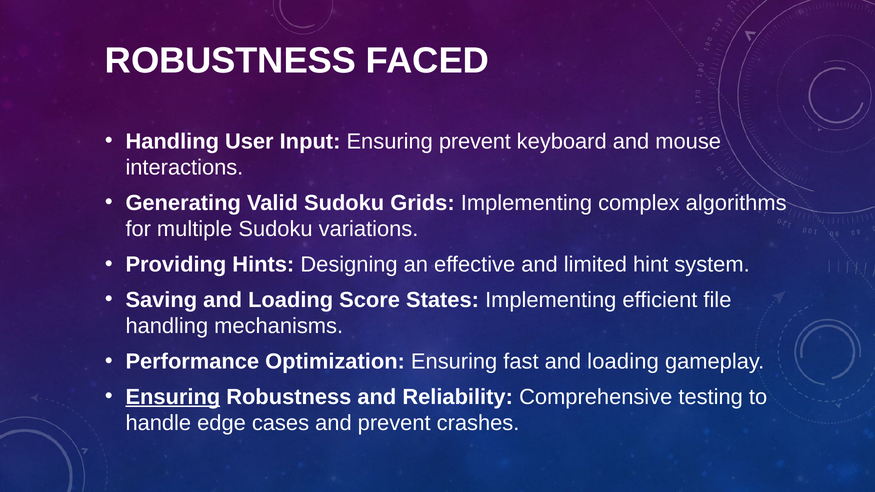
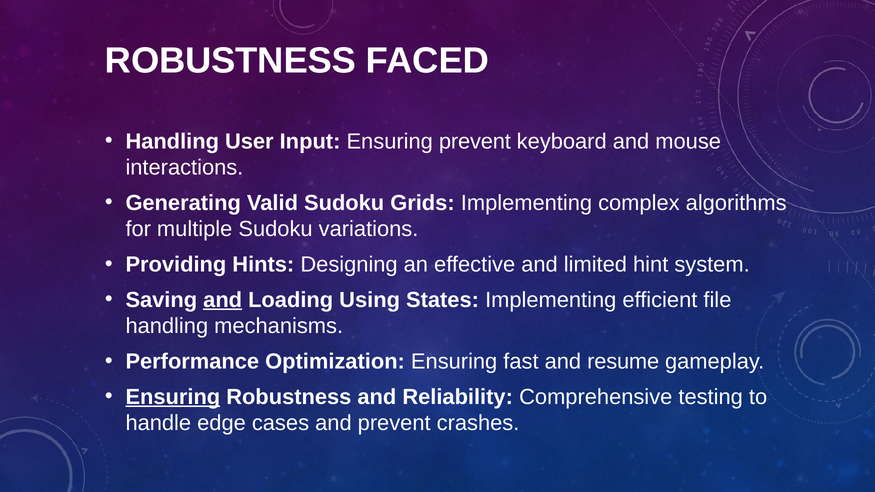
and underline: none -> present (223, 300)
Score: Score -> Using (370, 300)
fast and loading: loading -> resume (623, 362)
